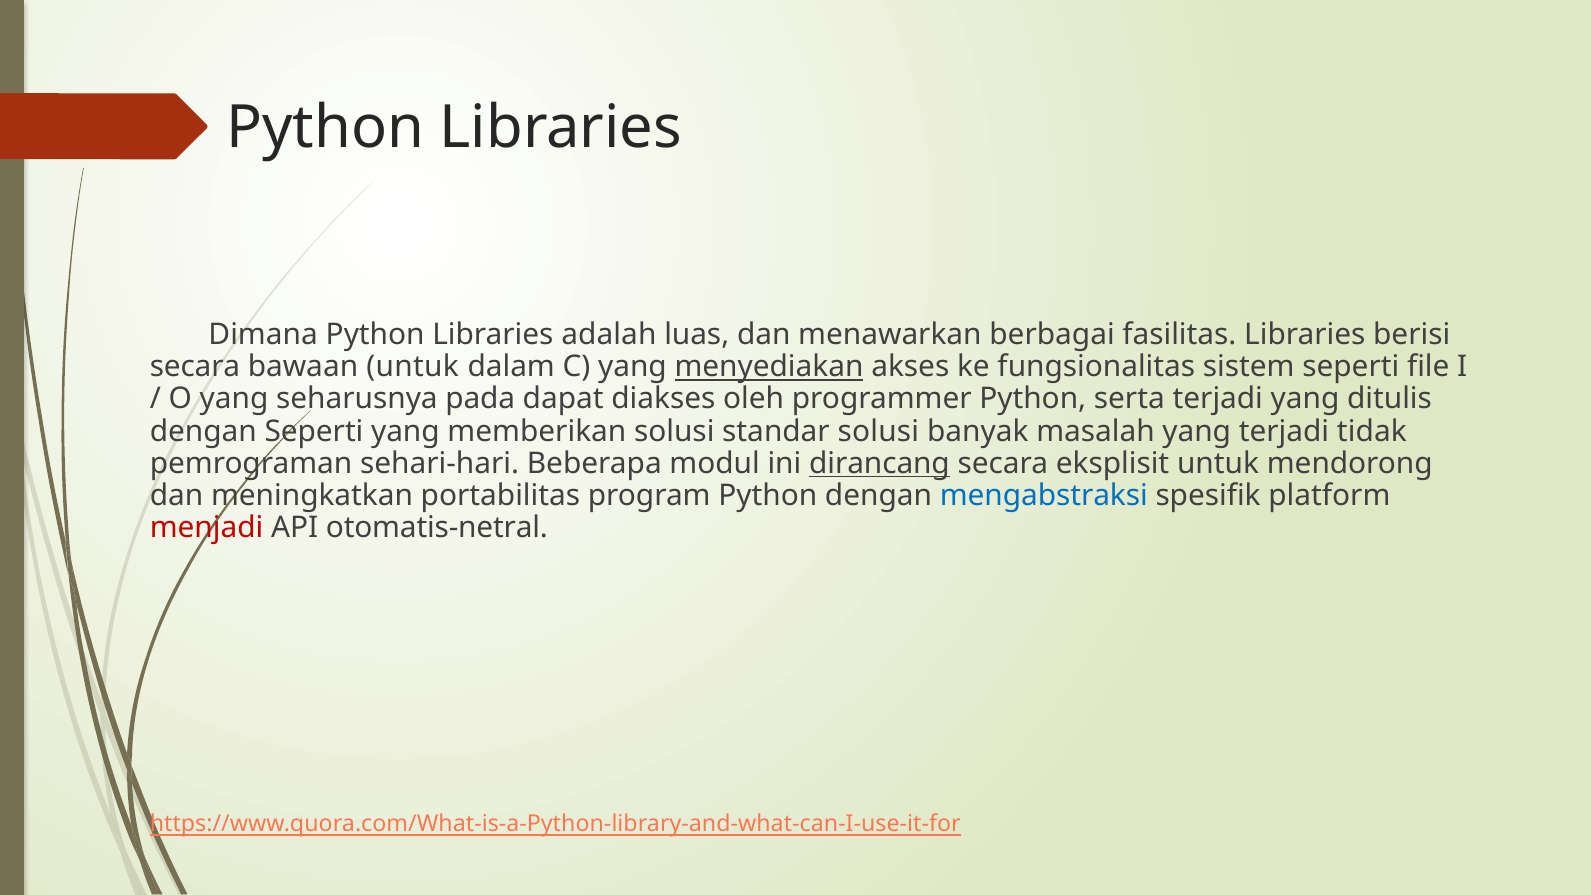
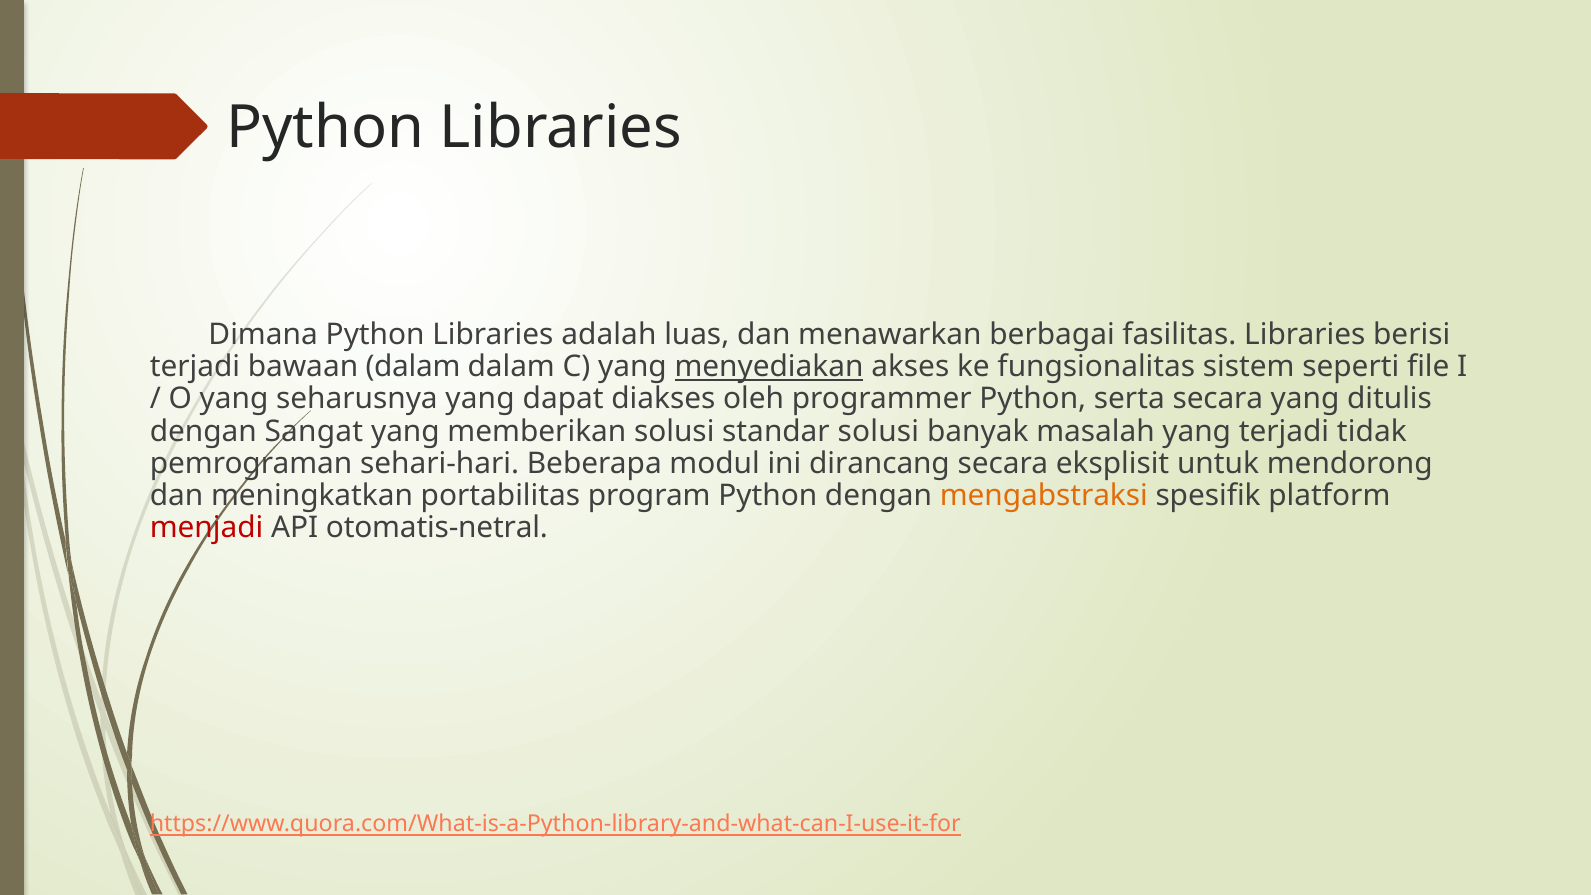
secara: secara -> terjadi (195, 367)
bawaan untuk: untuk -> dalam (413, 367)
seharusnya pada: pada -> yang (480, 399)
serta terjadi: terjadi -> secara (1218, 399)
dengan Seperti: Seperti -> Sangat (314, 431)
dirancang underline: present -> none (880, 464)
mengabstraksi colour: blue -> orange (1044, 496)
